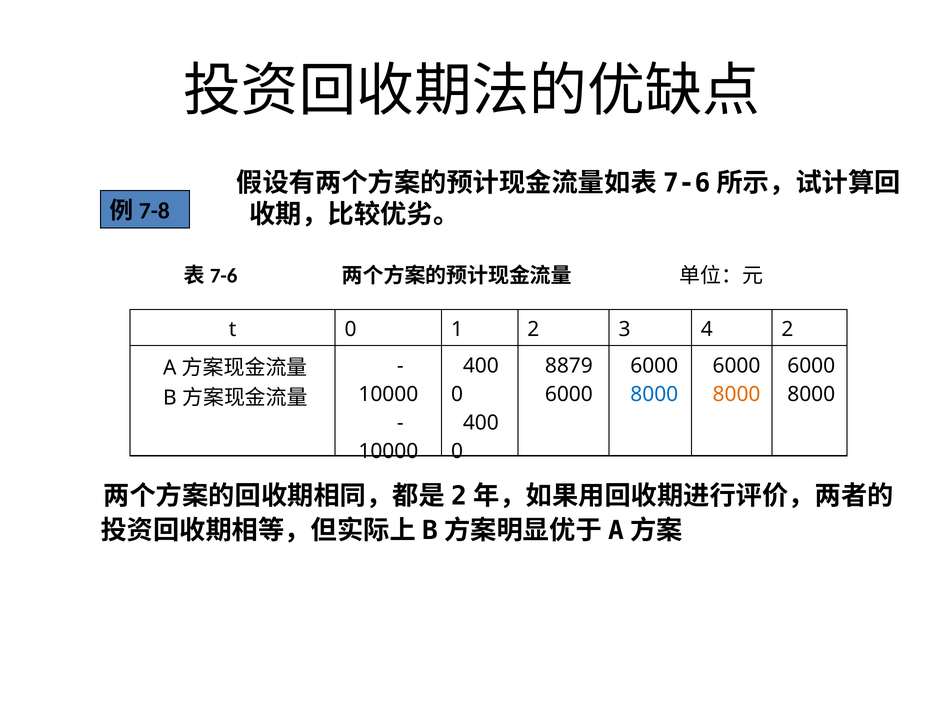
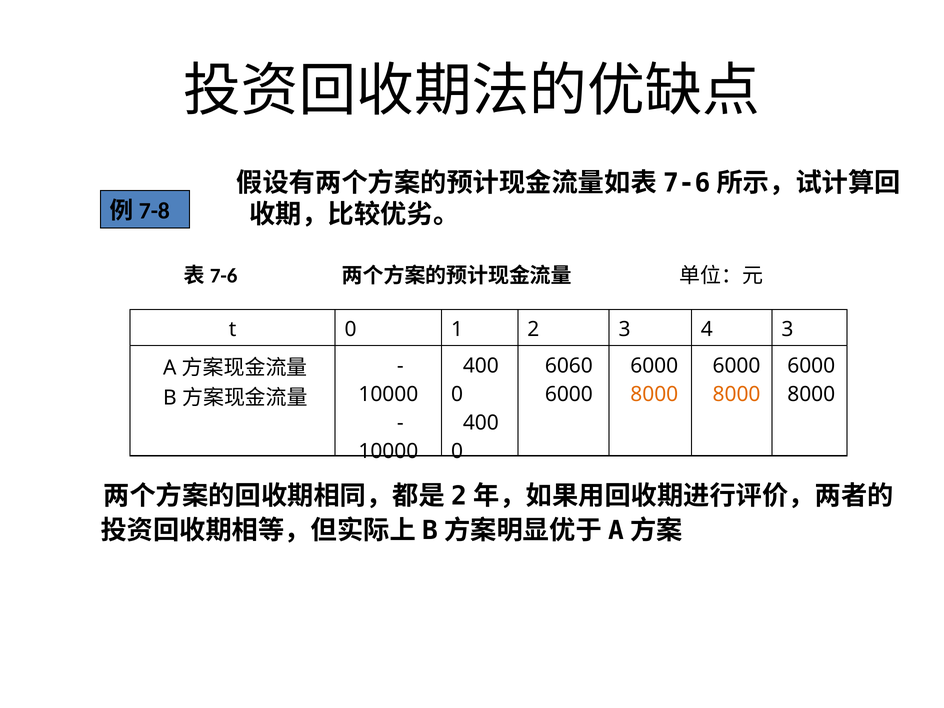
4 2: 2 -> 3 (787, 330)
8879: 8879 -> 6060 (569, 366)
8000 colour: blue -> orange (654, 394)
